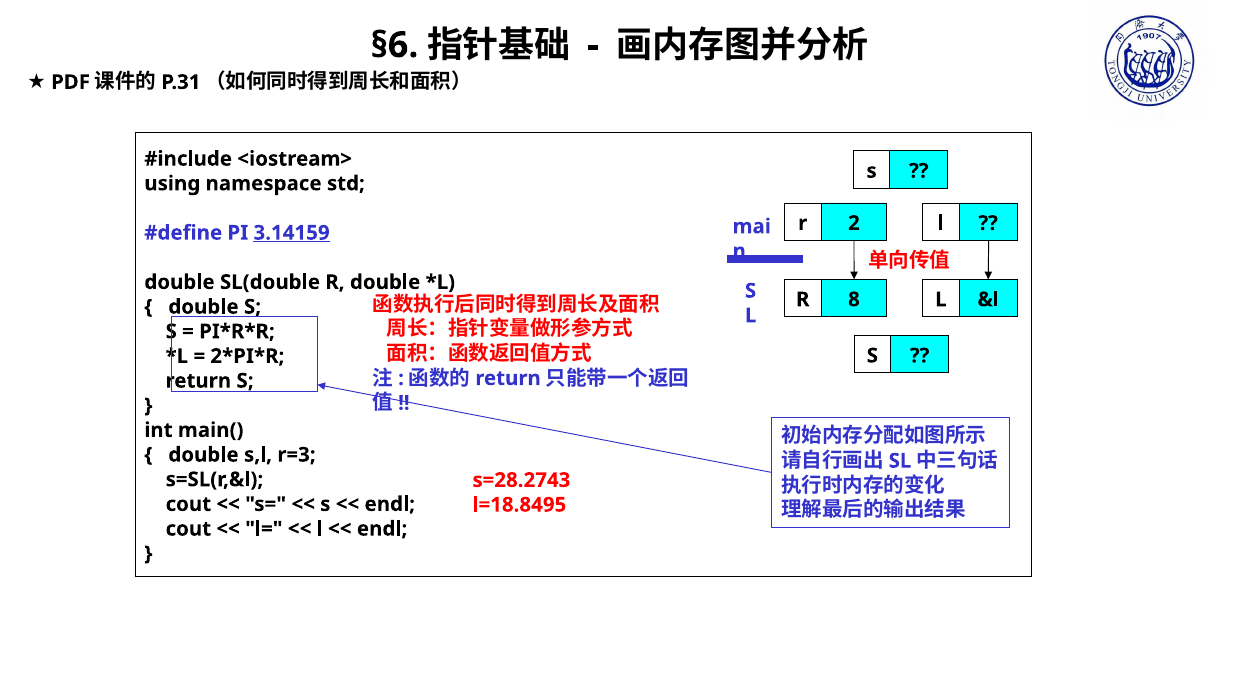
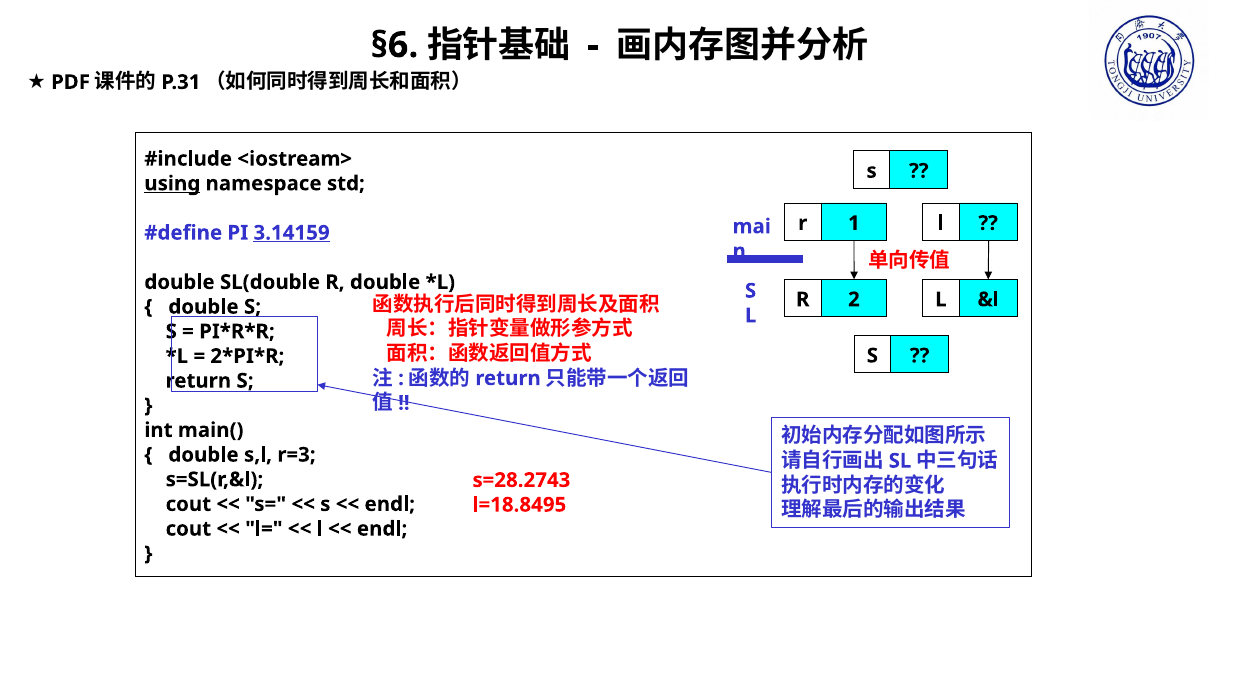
using underline: none -> present (172, 184)
2: 2 -> 1 (854, 223)
8: 8 -> 2 (854, 300)
